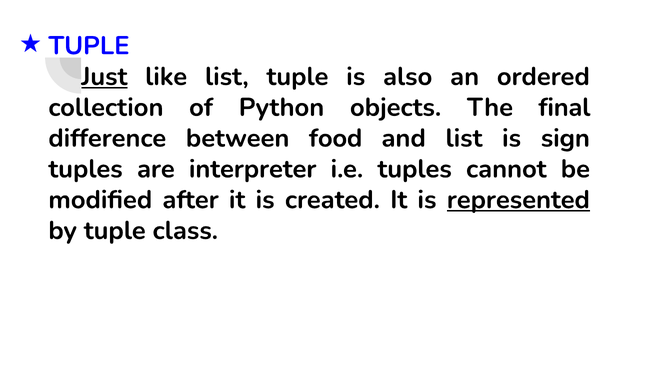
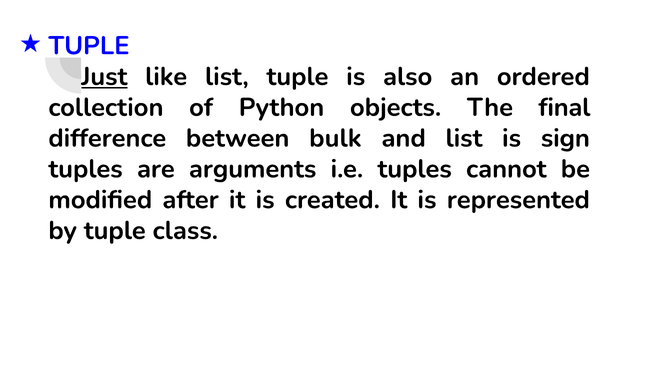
food: food -> bulk (335, 138)
interpreter: interpreter -> arguments (253, 169)
represented underline: present -> none (518, 200)
